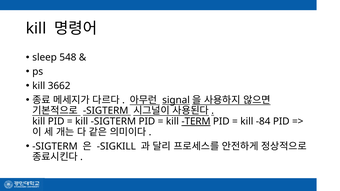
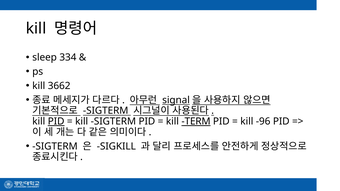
548: 548 -> 334 (68, 57)
PID underline: none -> present (56, 122)
-84: -84 -> -96 (263, 122)
